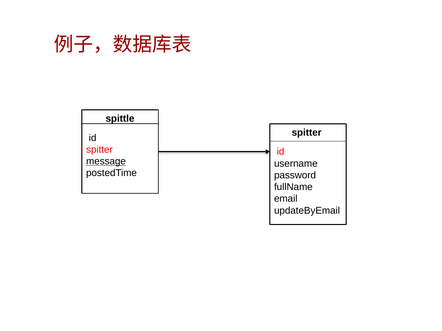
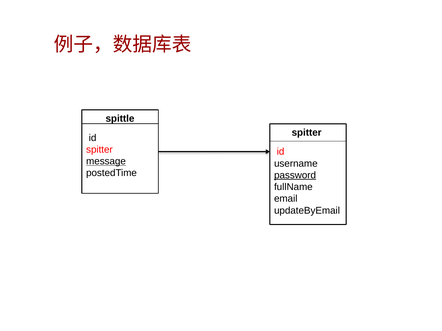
password underline: none -> present (295, 175)
